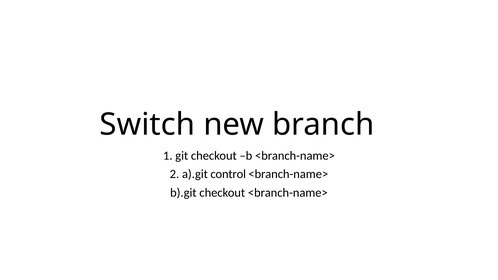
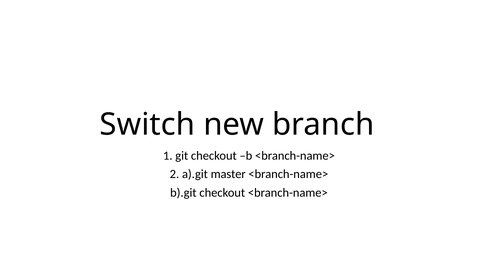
control: control -> master (228, 174)
